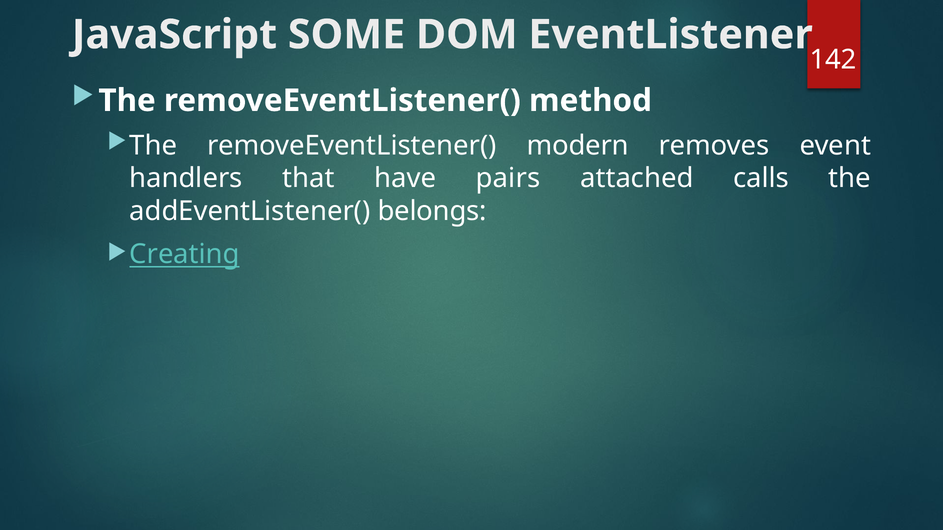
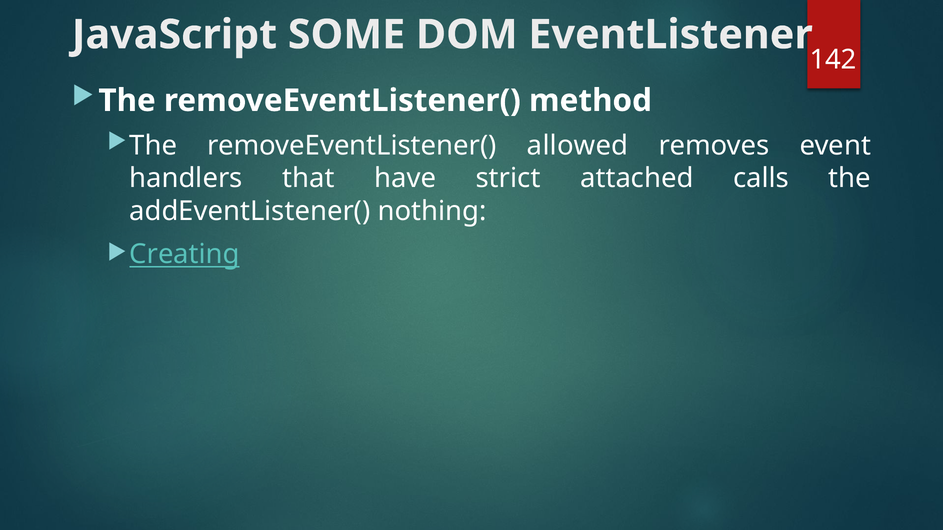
modern: modern -> allowed (578, 146)
pairs: pairs -> strict (508, 179)
belongs: belongs -> nothing (432, 211)
